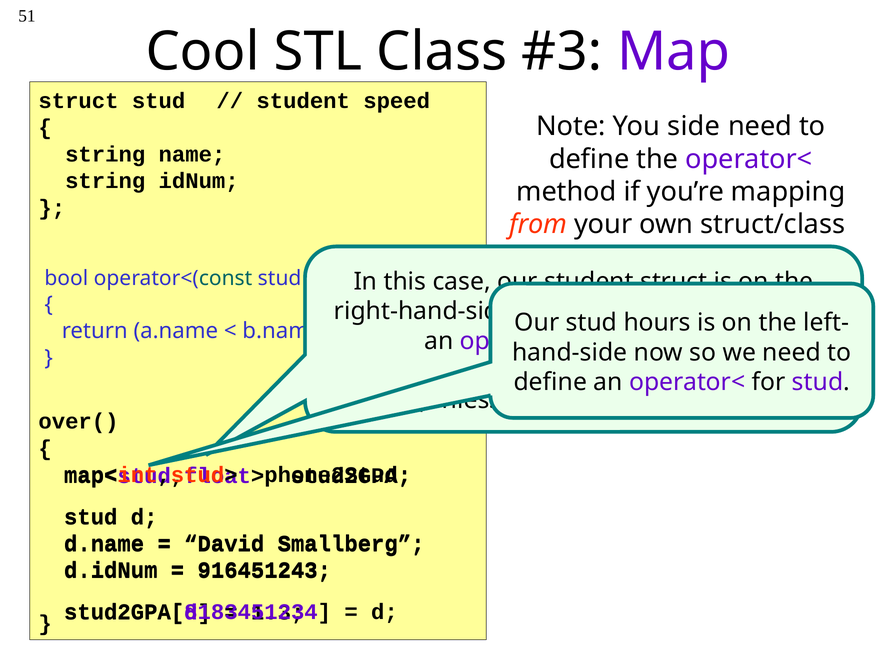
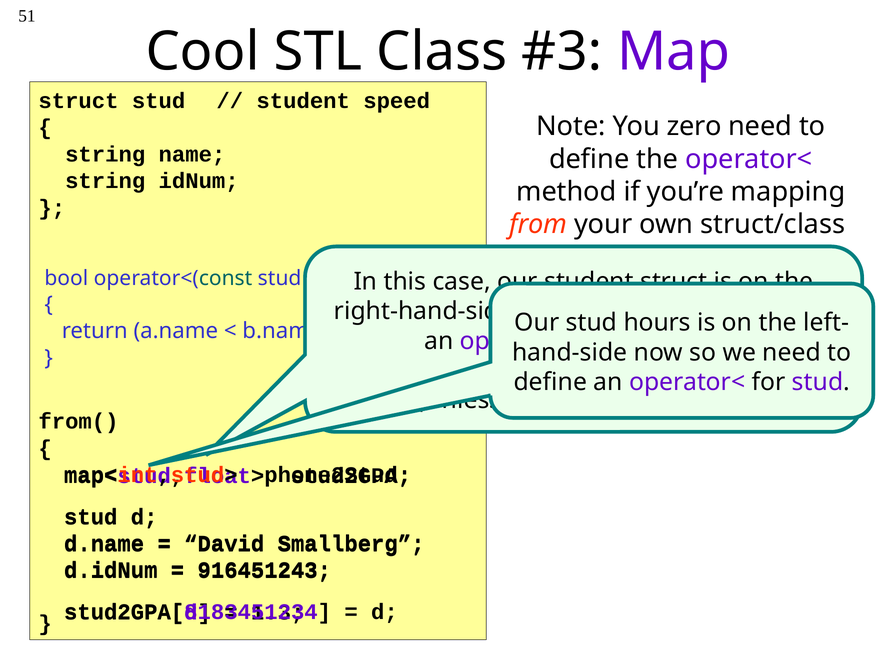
side: side -> zero (694, 126)
over(: over( -> from( (78, 421)
